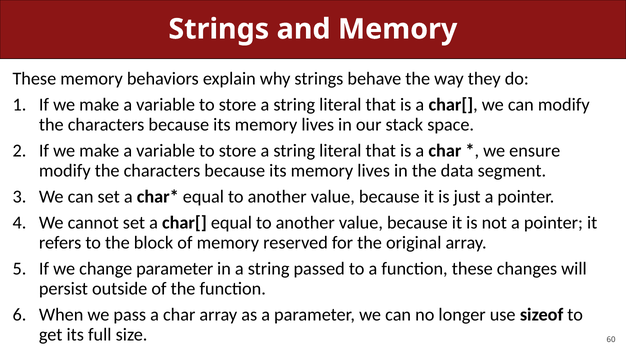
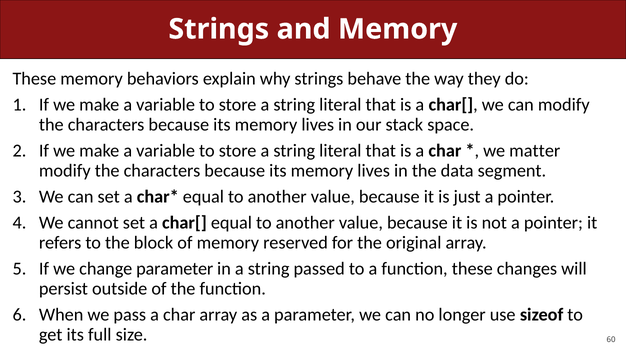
ensure: ensure -> matter (535, 151)
